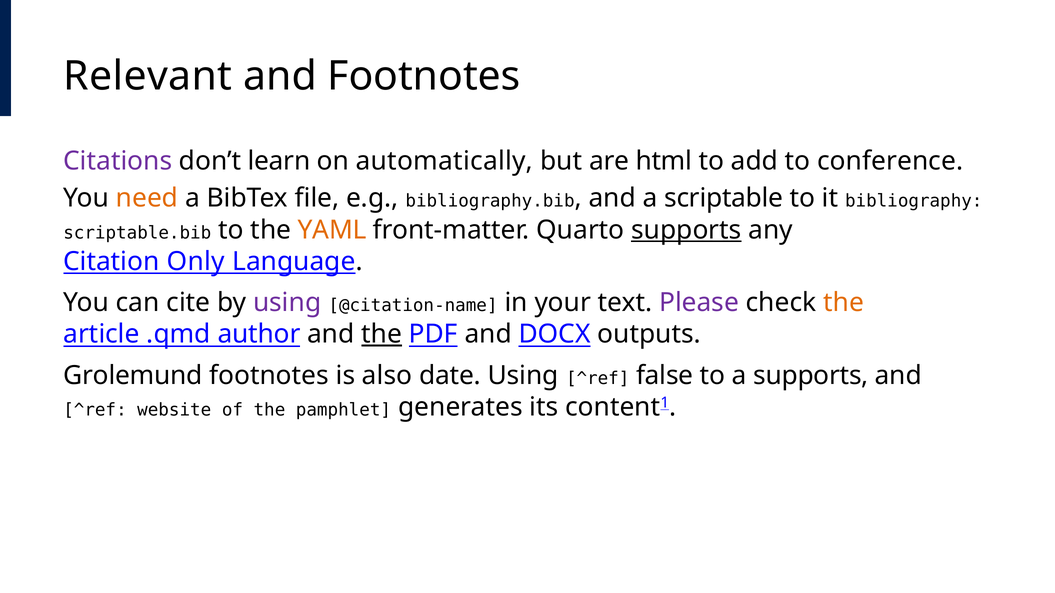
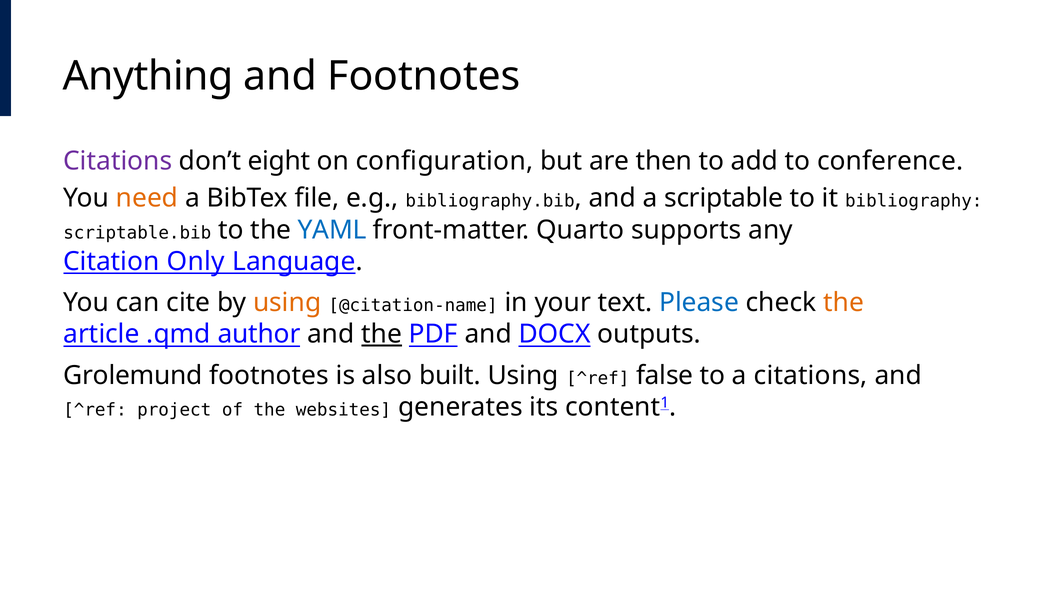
Relevant: Relevant -> Anything (148, 76)
learn: learn -> eight (279, 161)
automatically: automatically -> configuration (444, 161)
html: html -> then (664, 161)
YAML colour: orange -> blue (332, 230)
supports underline: present -> none (686, 230)
using colour: purple -> orange (287, 303)
Please colour: purple -> blue (699, 303)
date: date -> built (450, 376)
a supports: supports -> citations (811, 376)
website: website -> project (174, 410)
pamphlet: pamphlet -> websites (343, 410)
